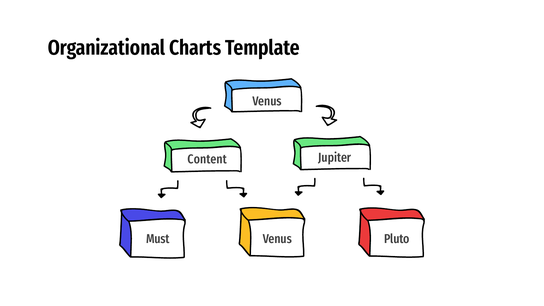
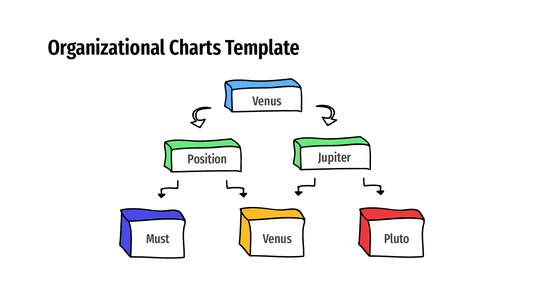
Content: Content -> Position (207, 159)
